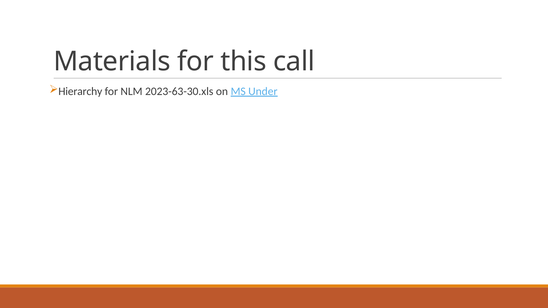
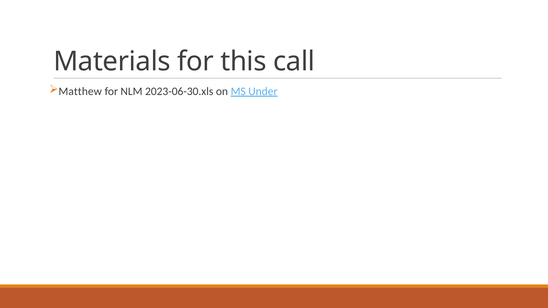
Hierarchy: Hierarchy -> Matthew (80, 91)
2023-63-30.xls: 2023-63-30.xls -> 2023-06-30.xls (179, 91)
